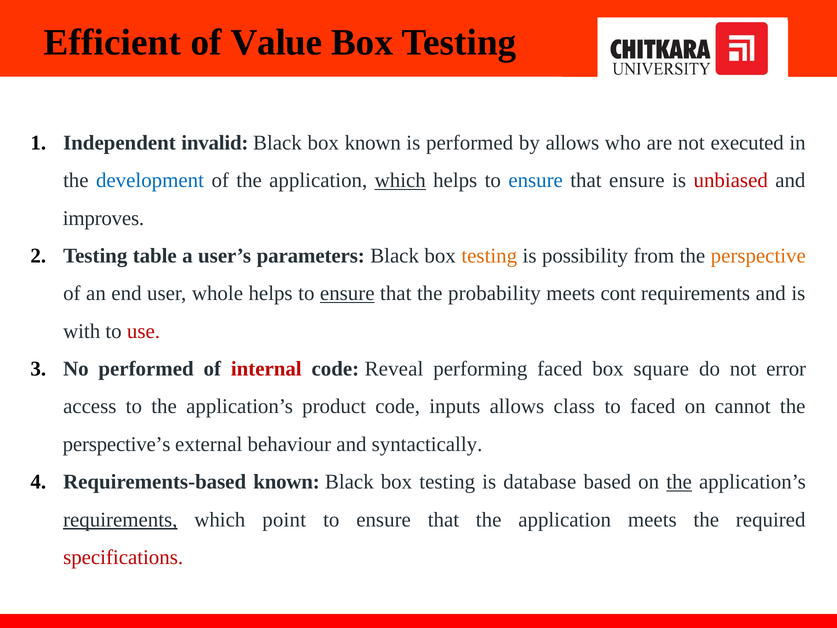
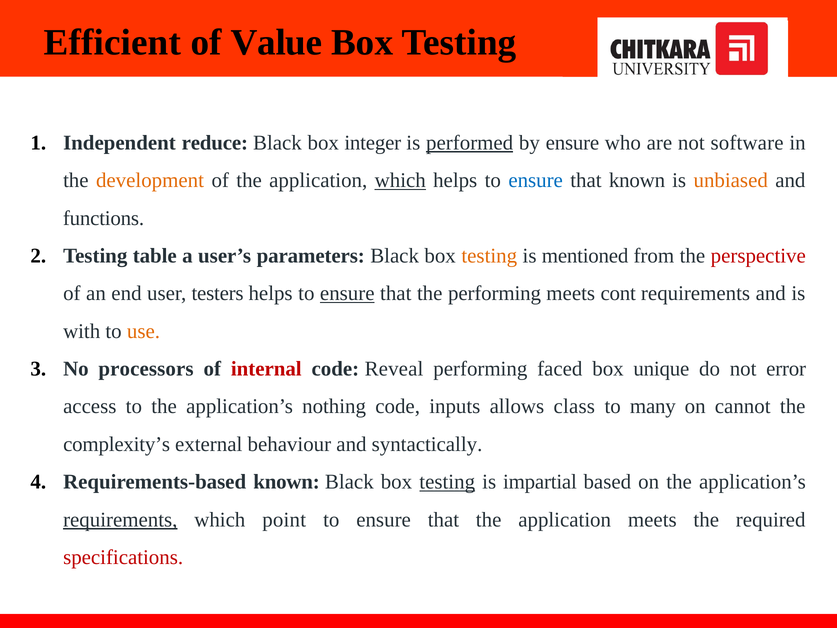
invalid: invalid -> reduce (215, 143)
box known: known -> integer (373, 143)
performed underline: none -> present (470, 143)
by allows: allows -> ensure (572, 143)
executed: executed -> software (747, 143)
development colour: blue -> orange (150, 180)
that ensure: ensure -> known (637, 180)
unbiased colour: red -> orange (731, 180)
improves: improves -> functions (104, 218)
possibility: possibility -> mentioned (585, 256)
perspective colour: orange -> red (758, 256)
whole: whole -> testers (218, 293)
the probability: probability -> performing (495, 293)
use colour: red -> orange (144, 331)
No performed: performed -> processors (146, 369)
square: square -> unique (661, 369)
product: product -> nothing (334, 406)
to faced: faced -> many (653, 406)
perspective’s: perspective’s -> complexity’s (117, 444)
testing underline: none -> present (447, 482)
database: database -> impartial (540, 482)
the underline: present -> none (679, 482)
